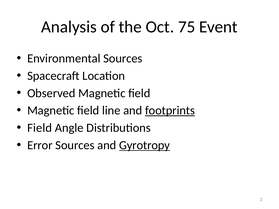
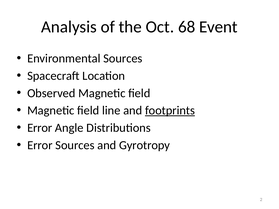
75: 75 -> 68 (187, 27)
Field: Field -> Error (40, 128)
Gyrotropy underline: present -> none (145, 145)
